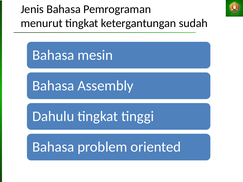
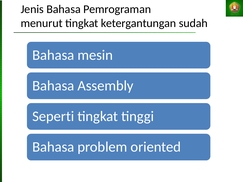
Dahulu: Dahulu -> Seperti (53, 117)
